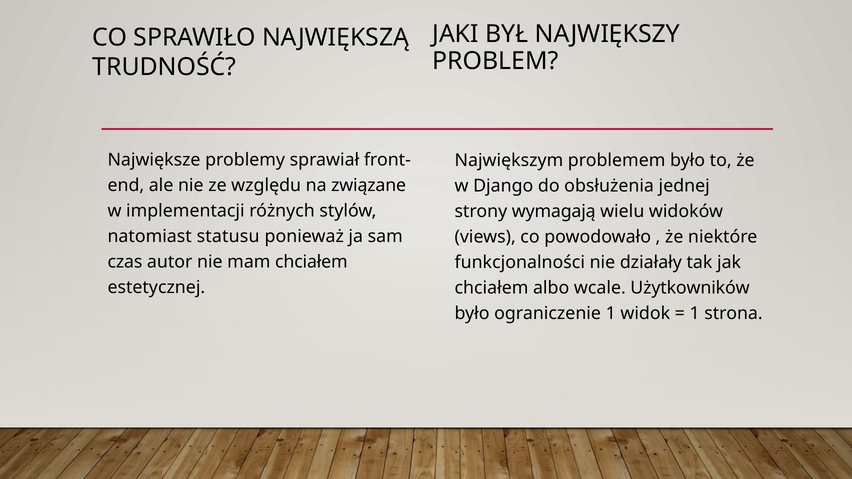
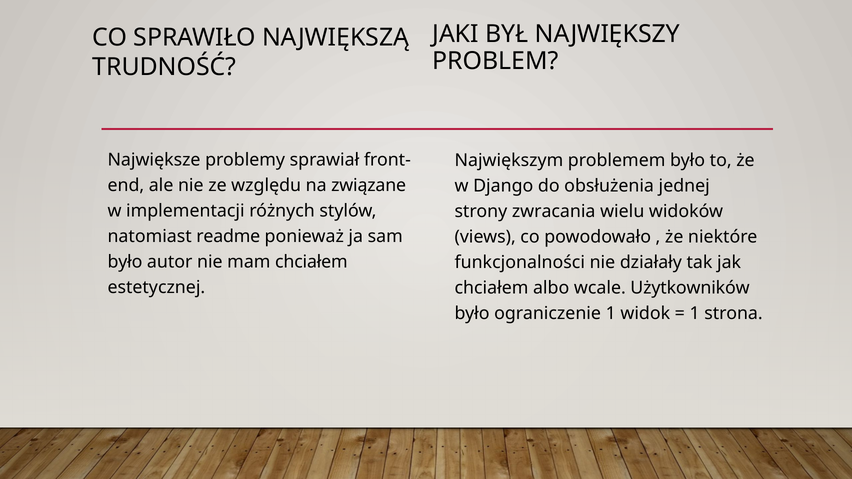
wymagają: wymagają -> zwracania (554, 211)
statusu: statusu -> readme (228, 237)
czas: czas -> było (125, 262)
